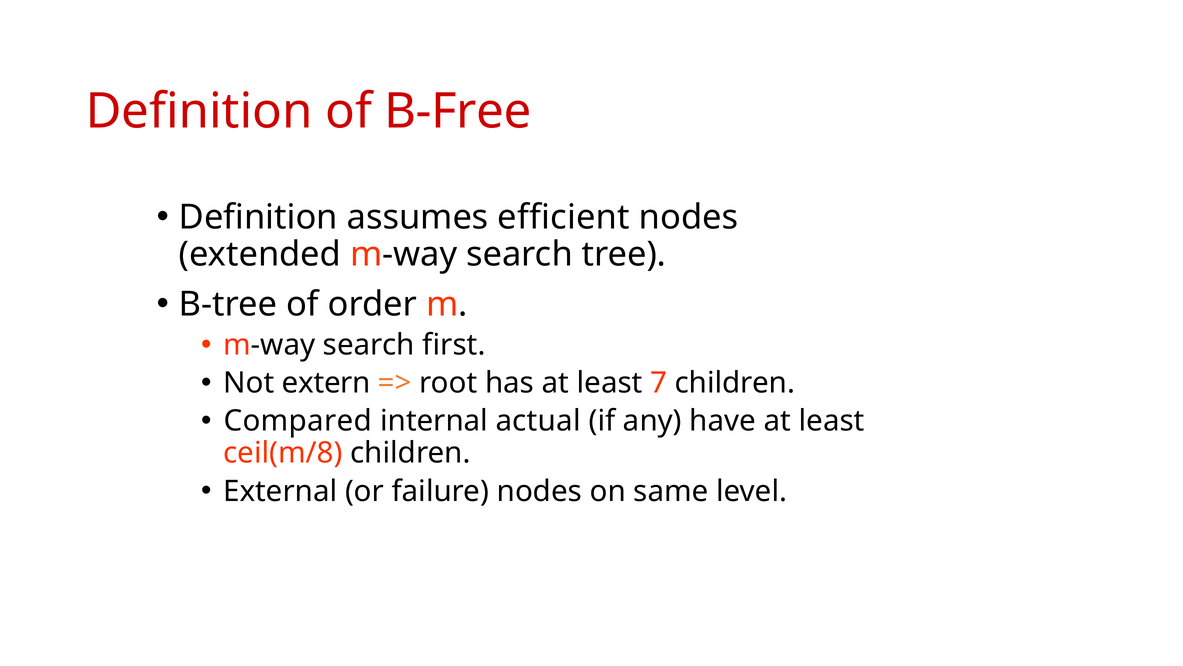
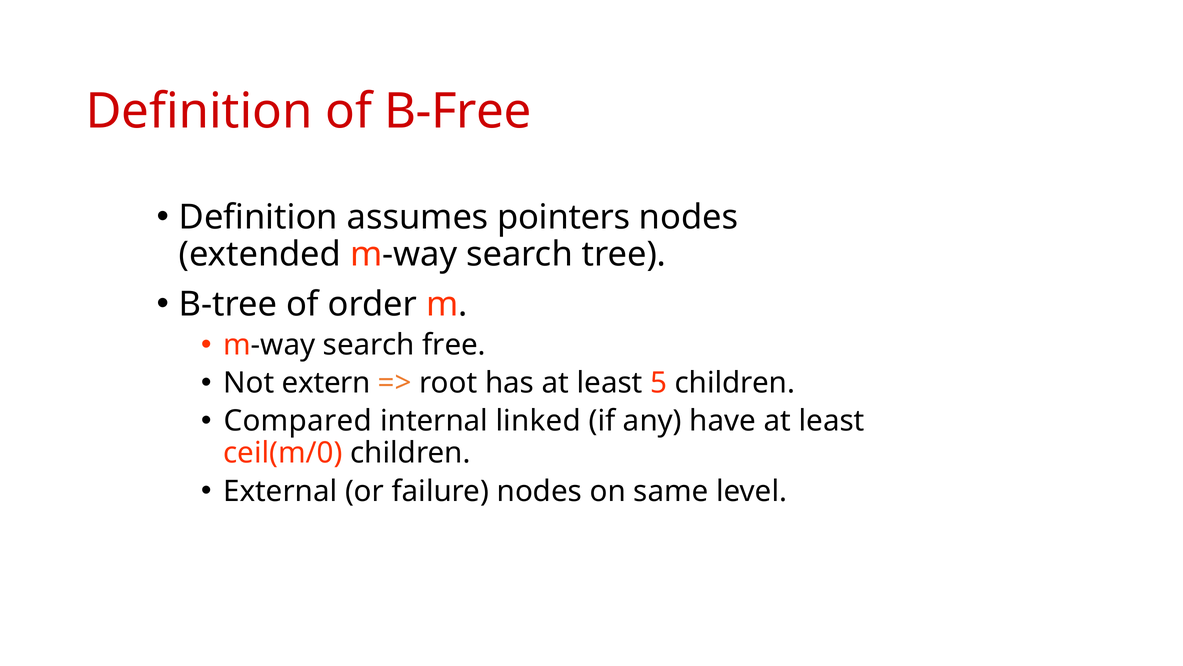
efficient: efficient -> pointers (564, 217)
first: first -> free (454, 345)
7: 7 -> 5 (659, 383)
actual: actual -> linked (538, 421)
ceil(m/8: ceil(m/8 -> ceil(m/0 (283, 453)
